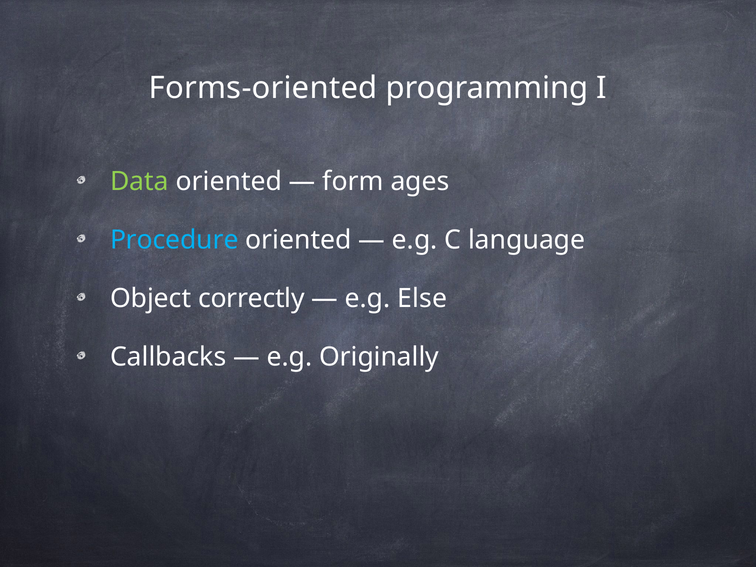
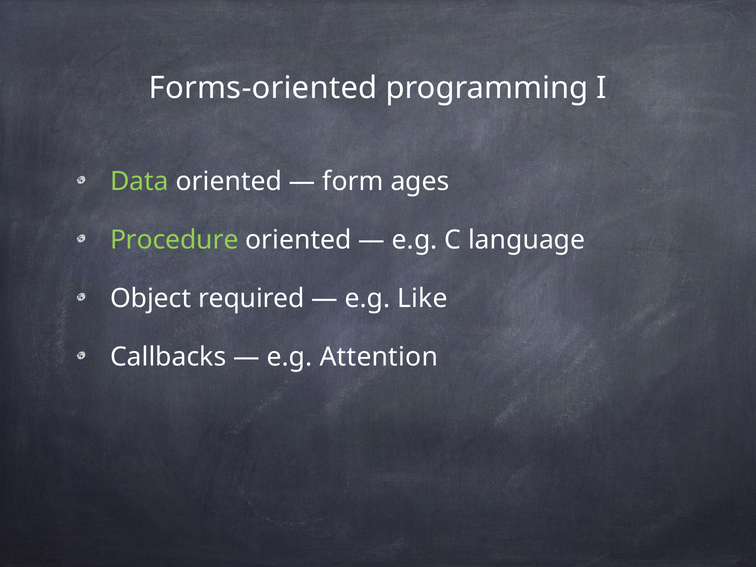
Procedure colour: light blue -> light green (174, 240)
correctly: correctly -> required (251, 299)
Else: Else -> Like (422, 299)
Originally: Originally -> Attention (379, 357)
